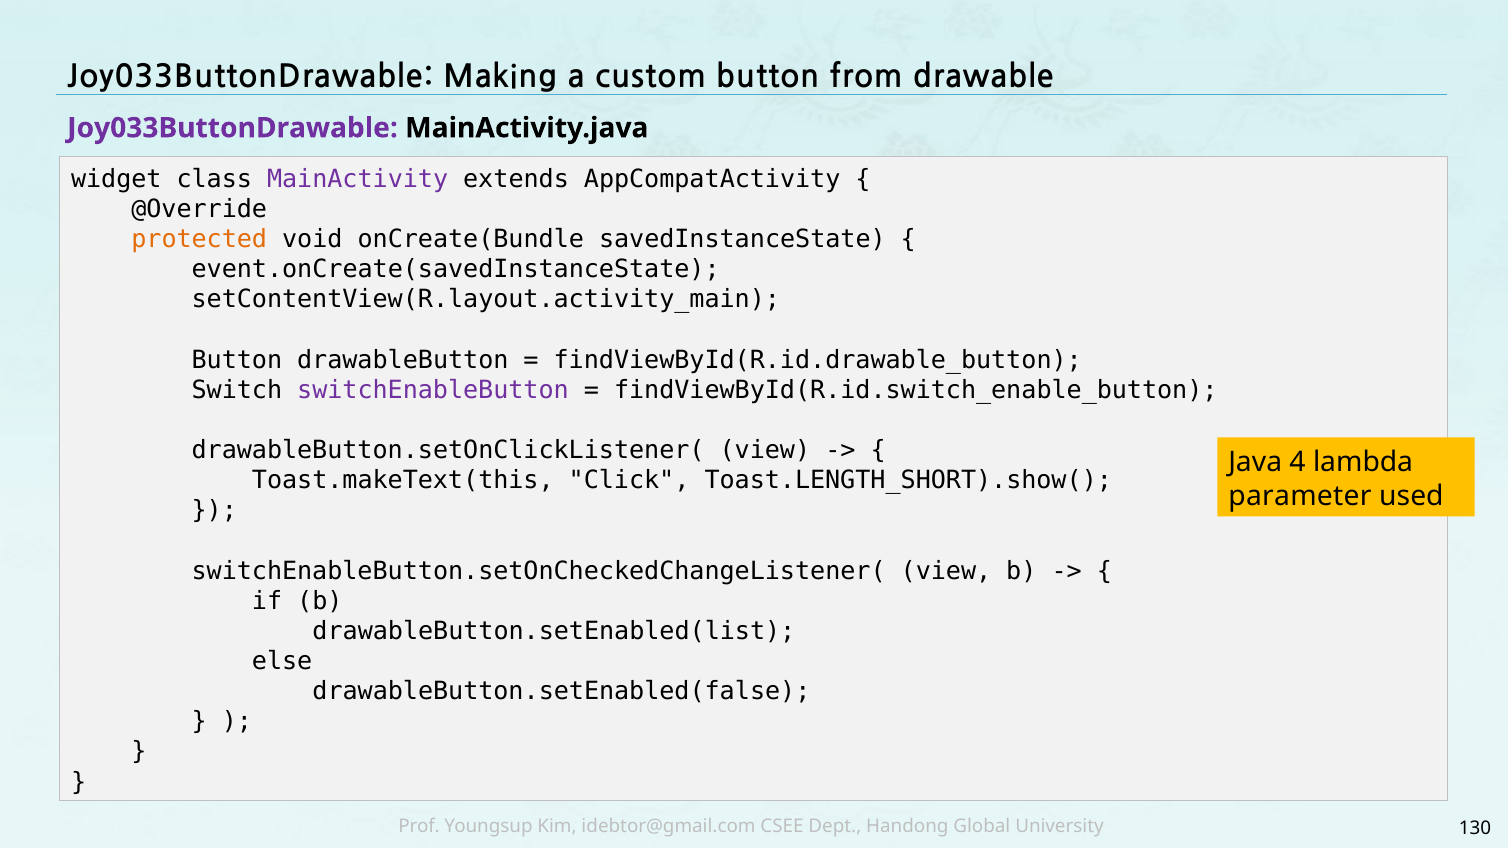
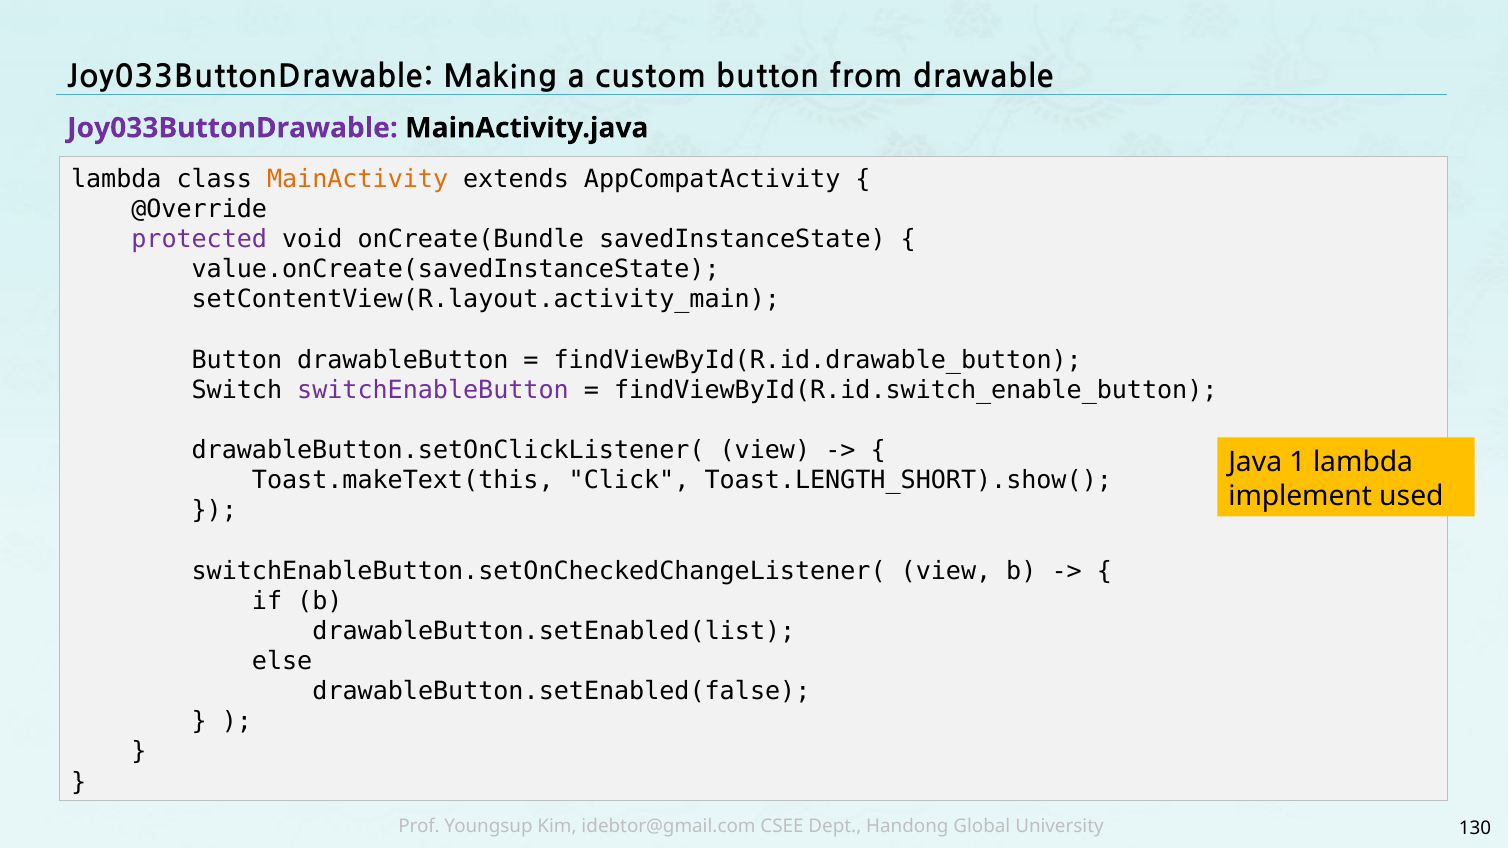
widget: widget -> lambda (116, 179)
MainActivity colour: purple -> orange (358, 179)
protected colour: orange -> purple (199, 239)
event.onCreate(savedInstanceState: event.onCreate(savedInstanceState -> value.onCreate(savedInstanceState (456, 270)
4: 4 -> 1 (1298, 462)
parameter: parameter -> implement (1300, 496)
